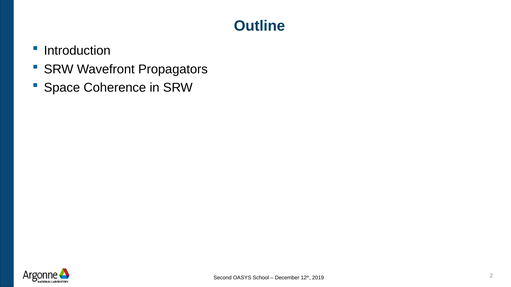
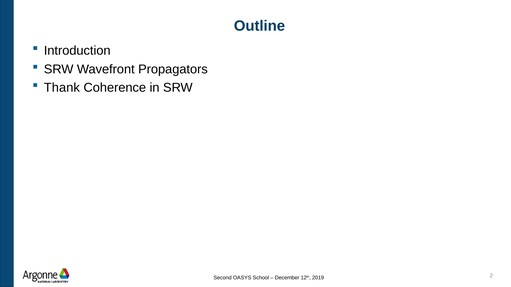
Space: Space -> Thank (62, 88)
